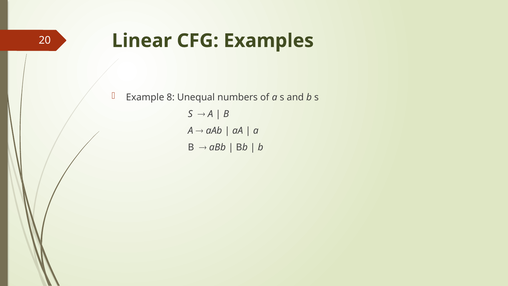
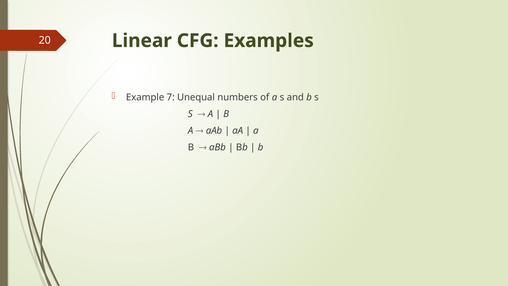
8: 8 -> 7 (171, 97)
